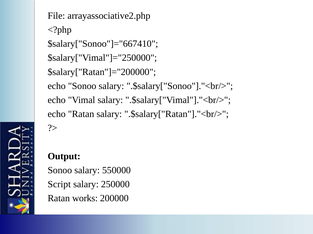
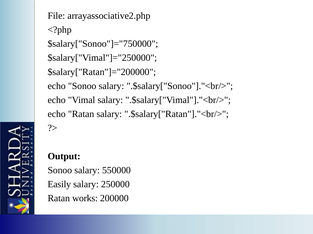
$salary["Sonoo"]="667410: $salary["Sonoo"]="667410 -> $salary["Sonoo"]="750000 (103, 44)
Script: Script -> Easily (59, 185)
